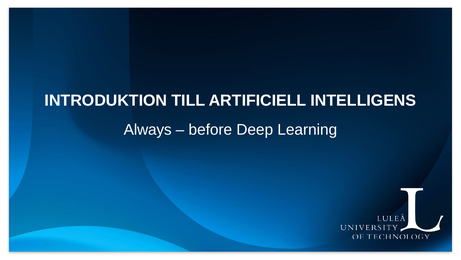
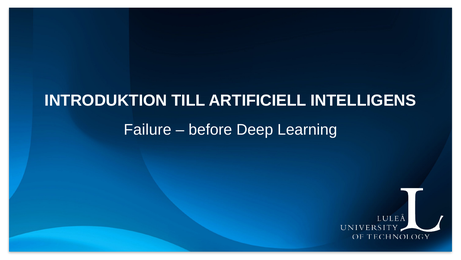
Always: Always -> Failure (148, 130)
